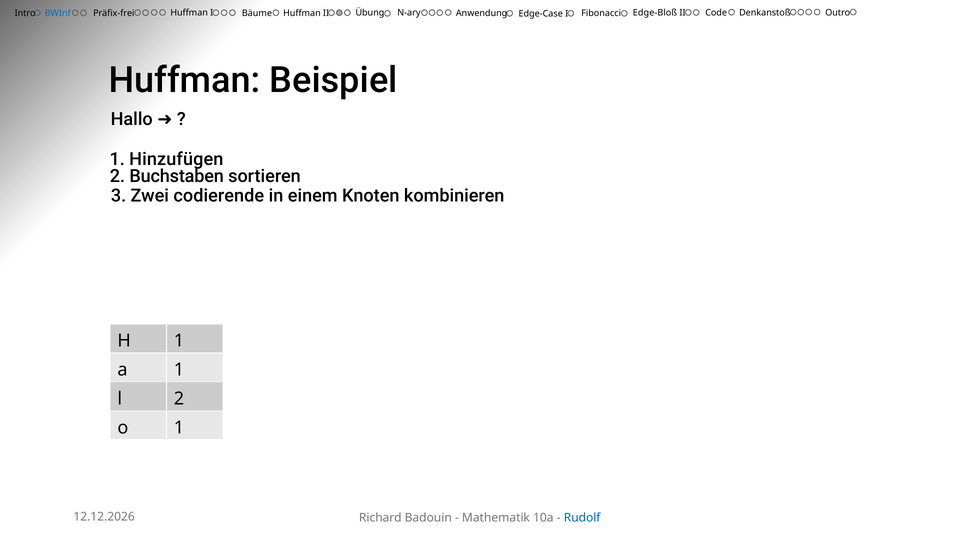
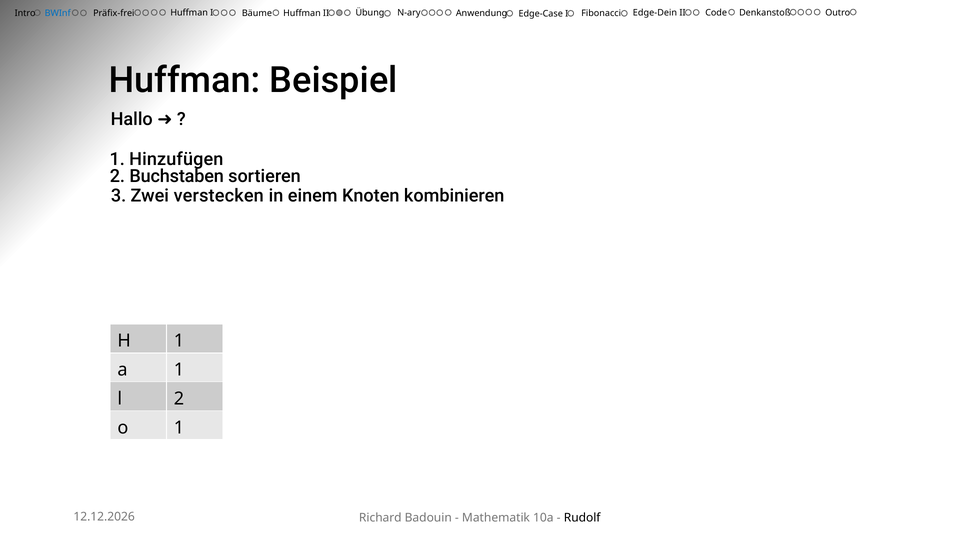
Edge-Bloß: Edge-Bloß -> Edge-Dein (655, 13)
codierende: codierende -> verstecken (219, 196)
Rudolf colour: blue -> black (582, 517)
